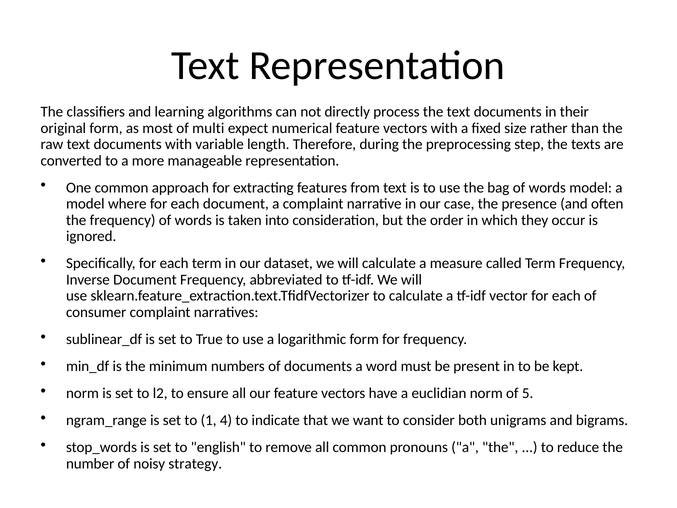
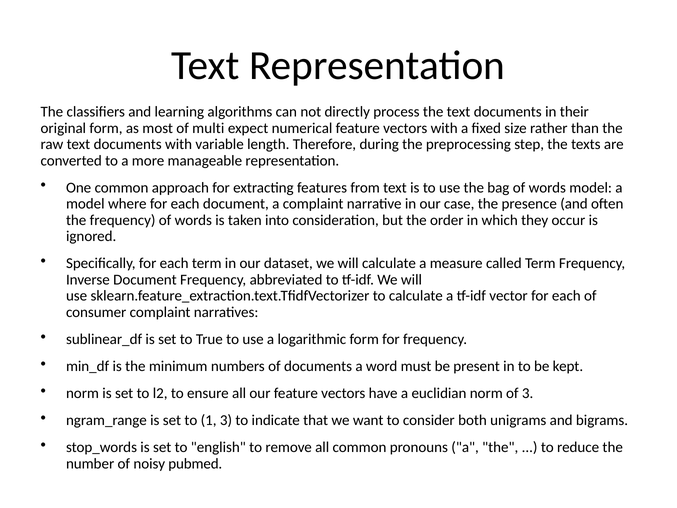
of 5: 5 -> 3 (528, 393)
1 4: 4 -> 3 (226, 420)
strategy: strategy -> pubmed (195, 464)
